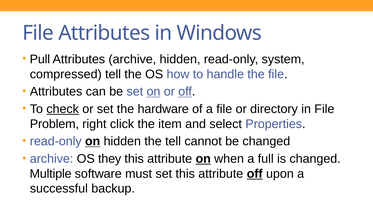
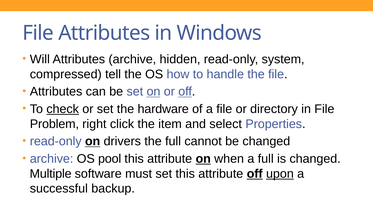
Pull: Pull -> Will (40, 59)
on hidden: hidden -> drivers (122, 141)
the tell: tell -> full (173, 141)
they: they -> pool (110, 159)
upon underline: none -> present (280, 174)
